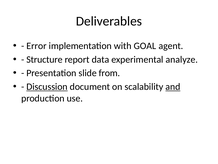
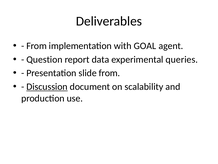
Error: Error -> From (37, 46)
Structure: Structure -> Question (44, 59)
analyze: analyze -> queries (182, 59)
and underline: present -> none (173, 86)
